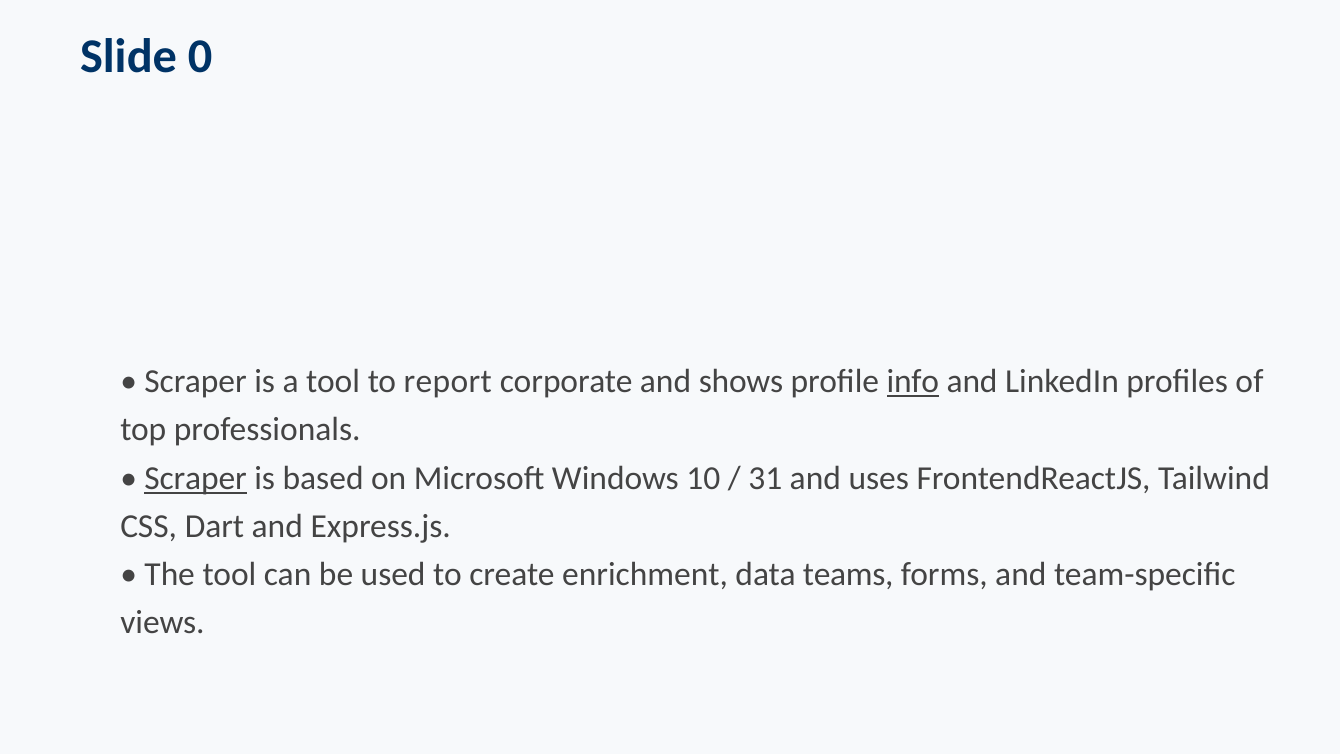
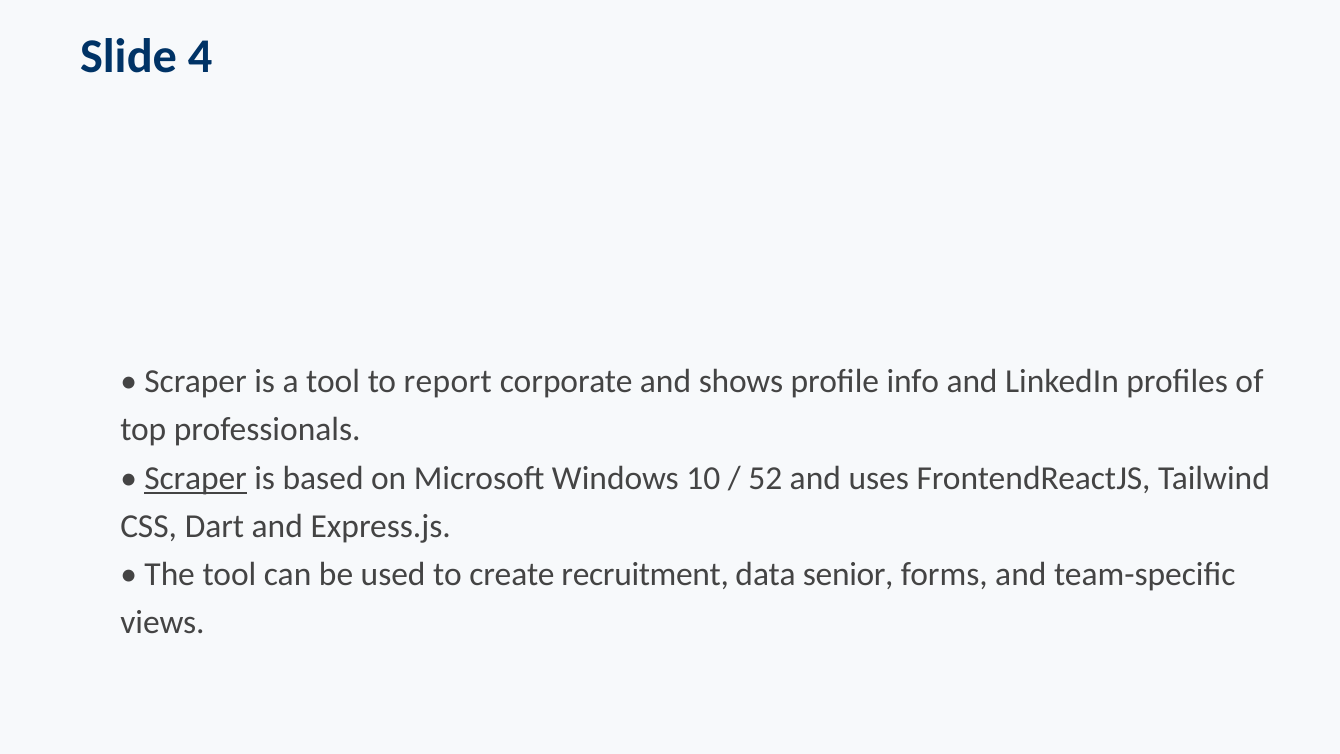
0: 0 -> 4 (200, 57)
info underline: present -> none (913, 382)
31: 31 -> 52 (765, 478)
enrichment: enrichment -> recruitment (645, 574)
teams: teams -> senior (848, 574)
